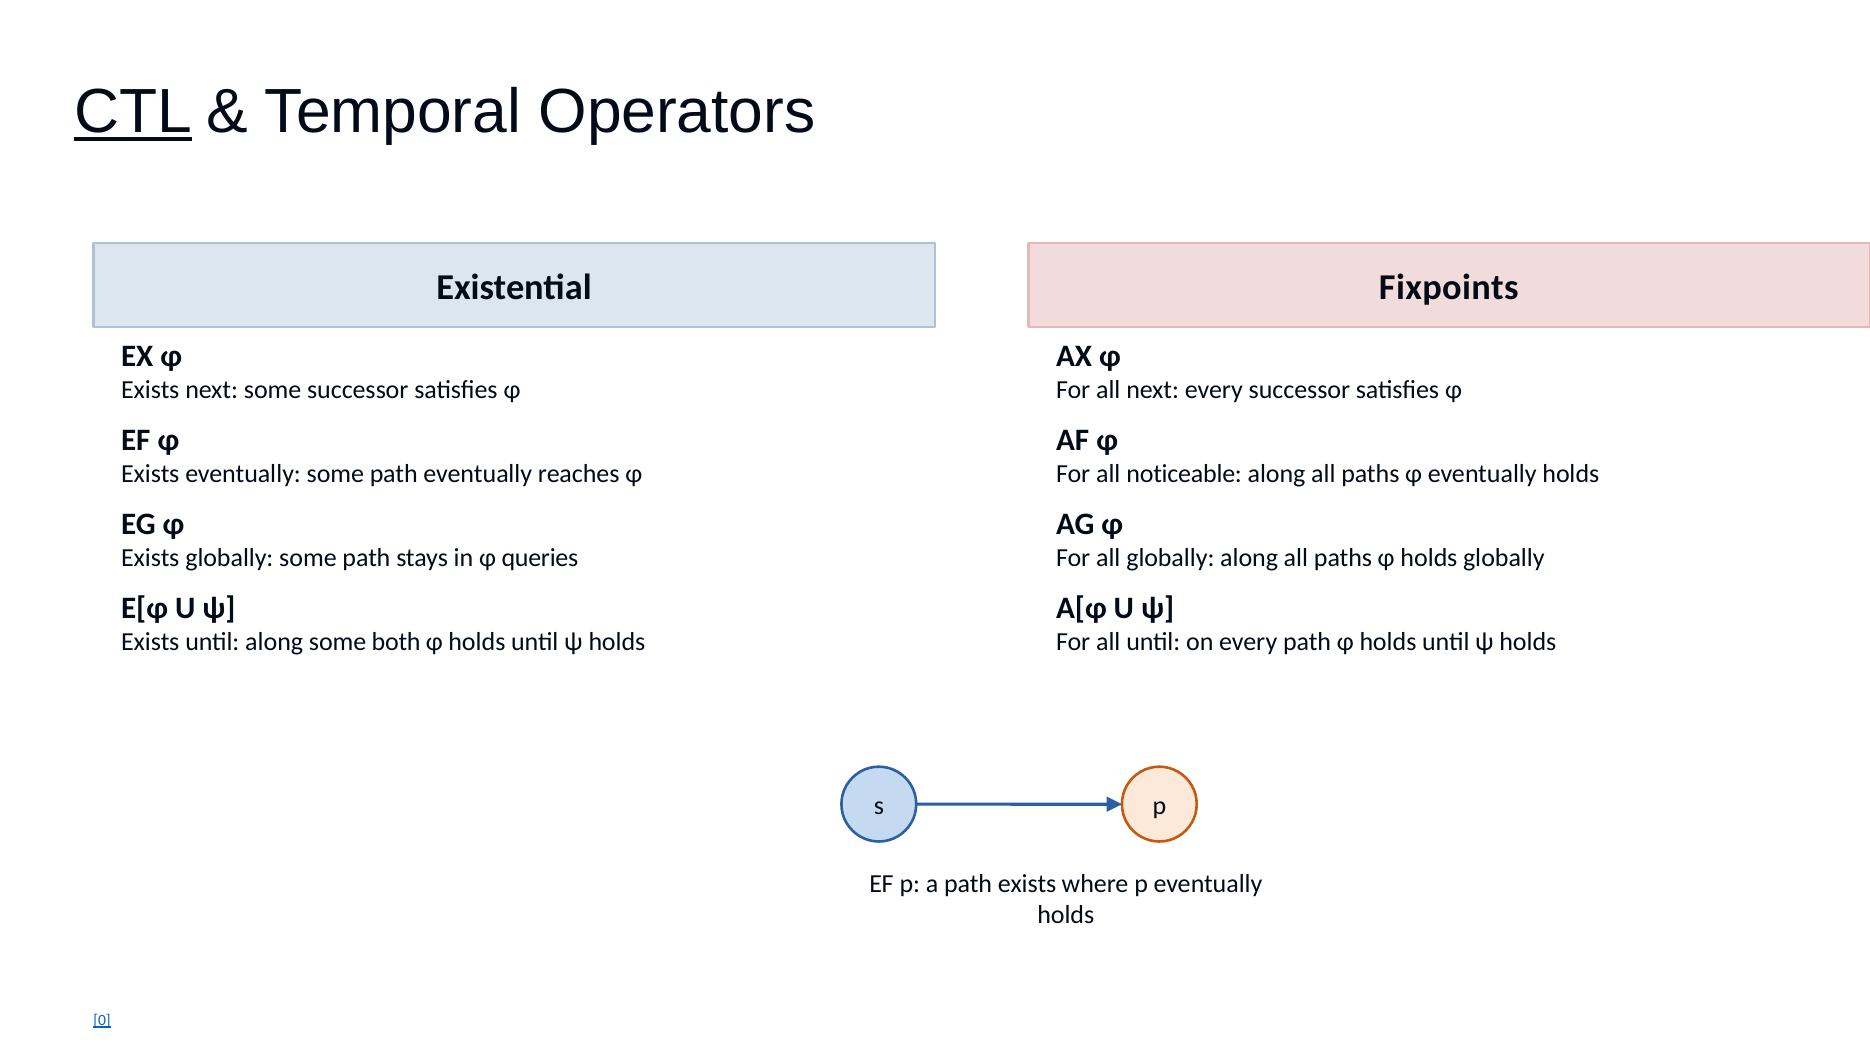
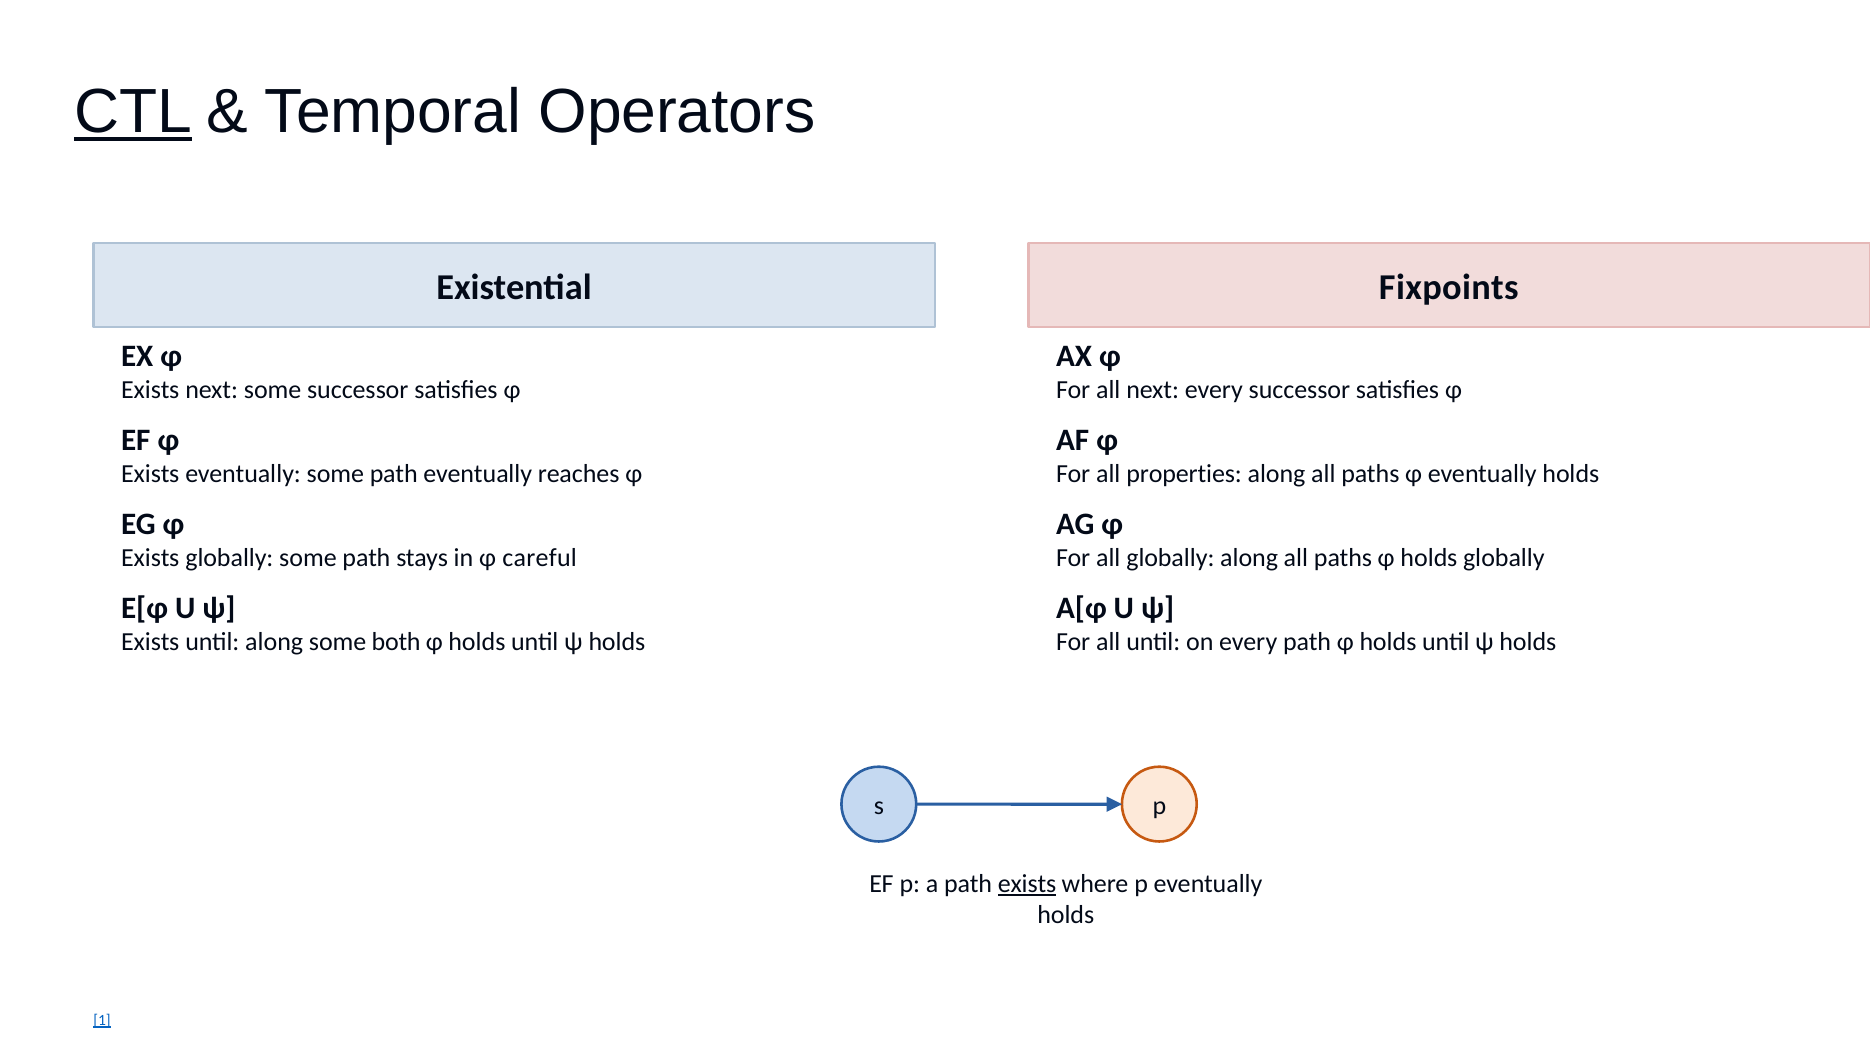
noticeable: noticeable -> properties (1184, 474)
queries: queries -> careful (540, 558)
exists underline: none -> present (1027, 884)
0: 0 -> 1 (102, 1020)
